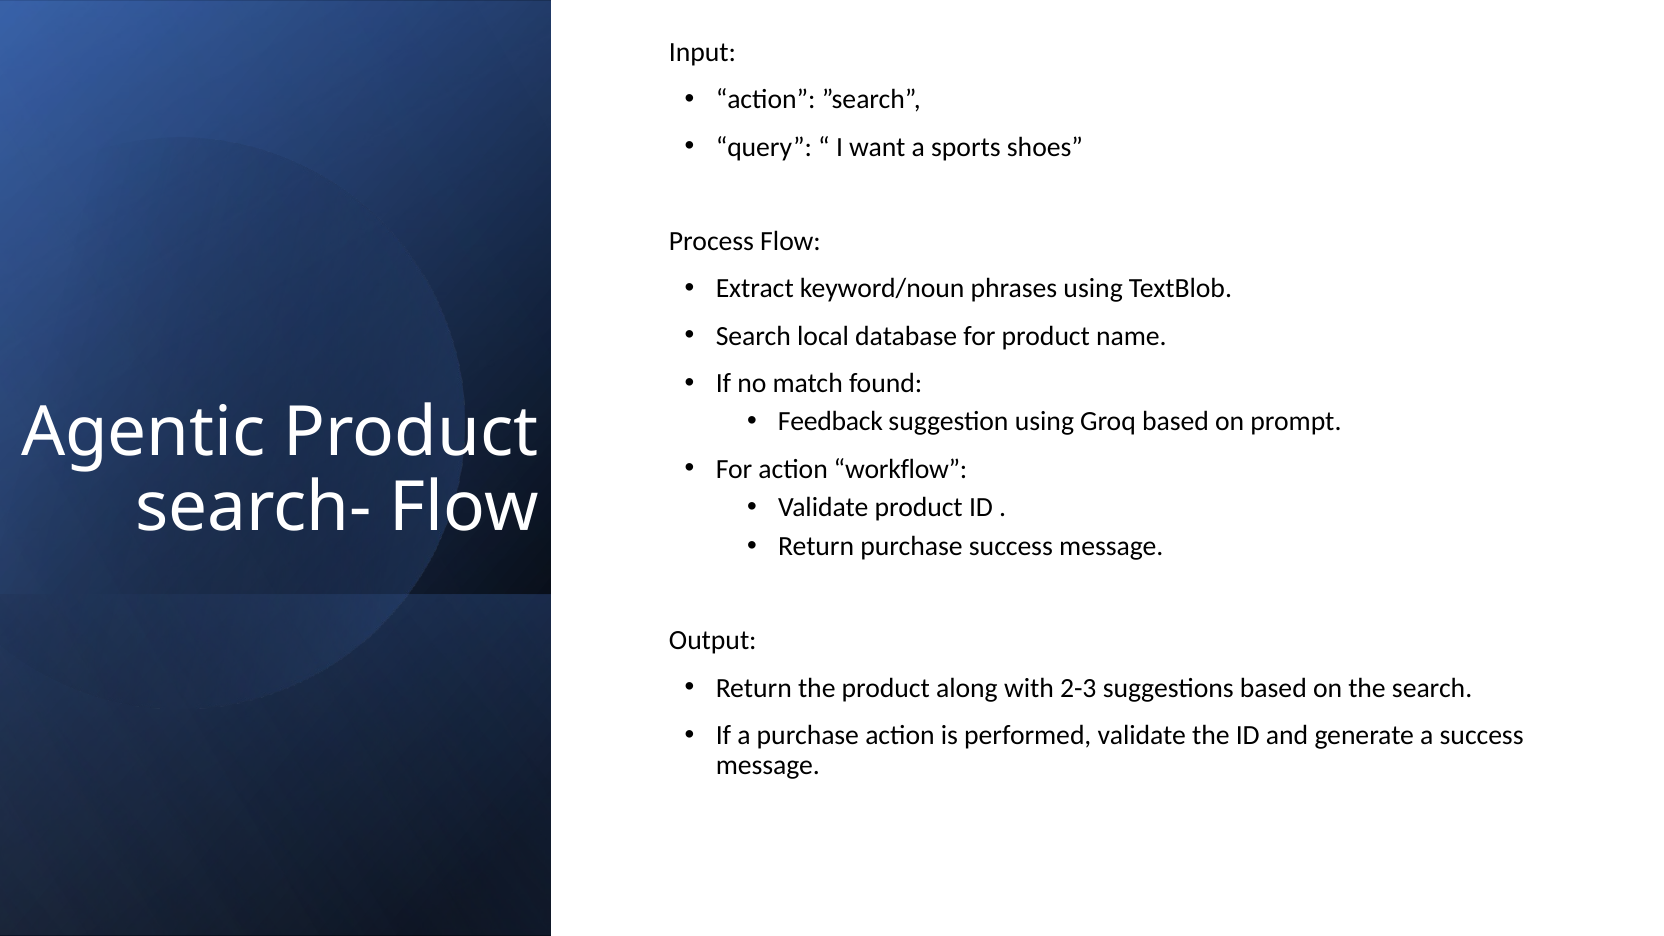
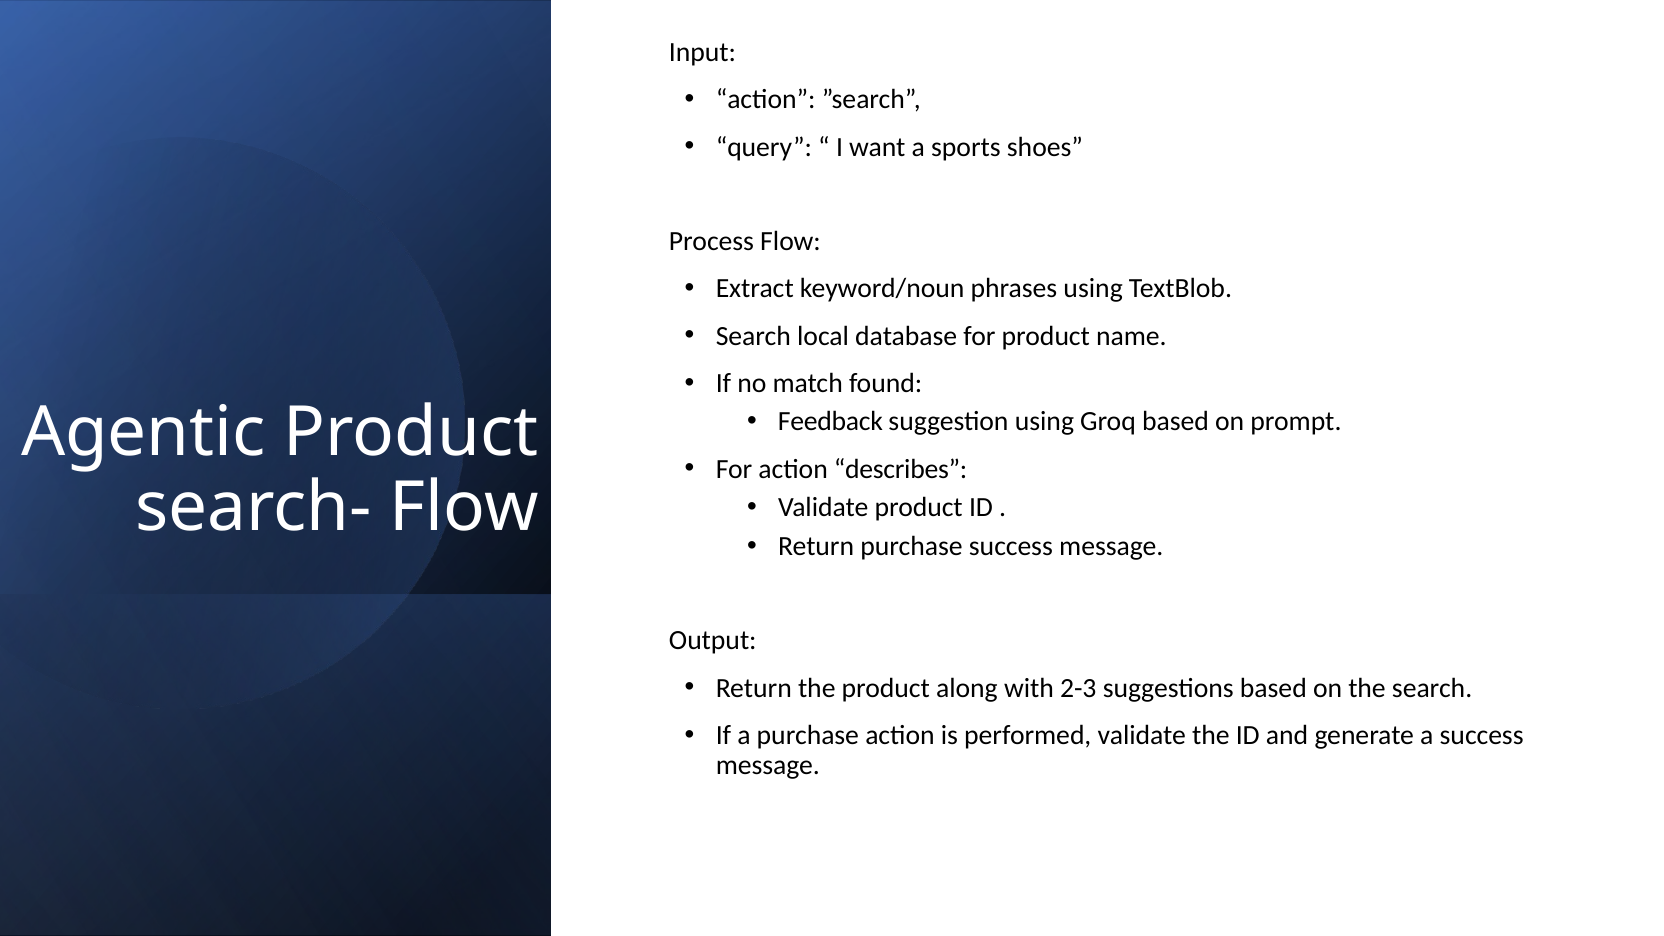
workflow: workflow -> describes (901, 469)
